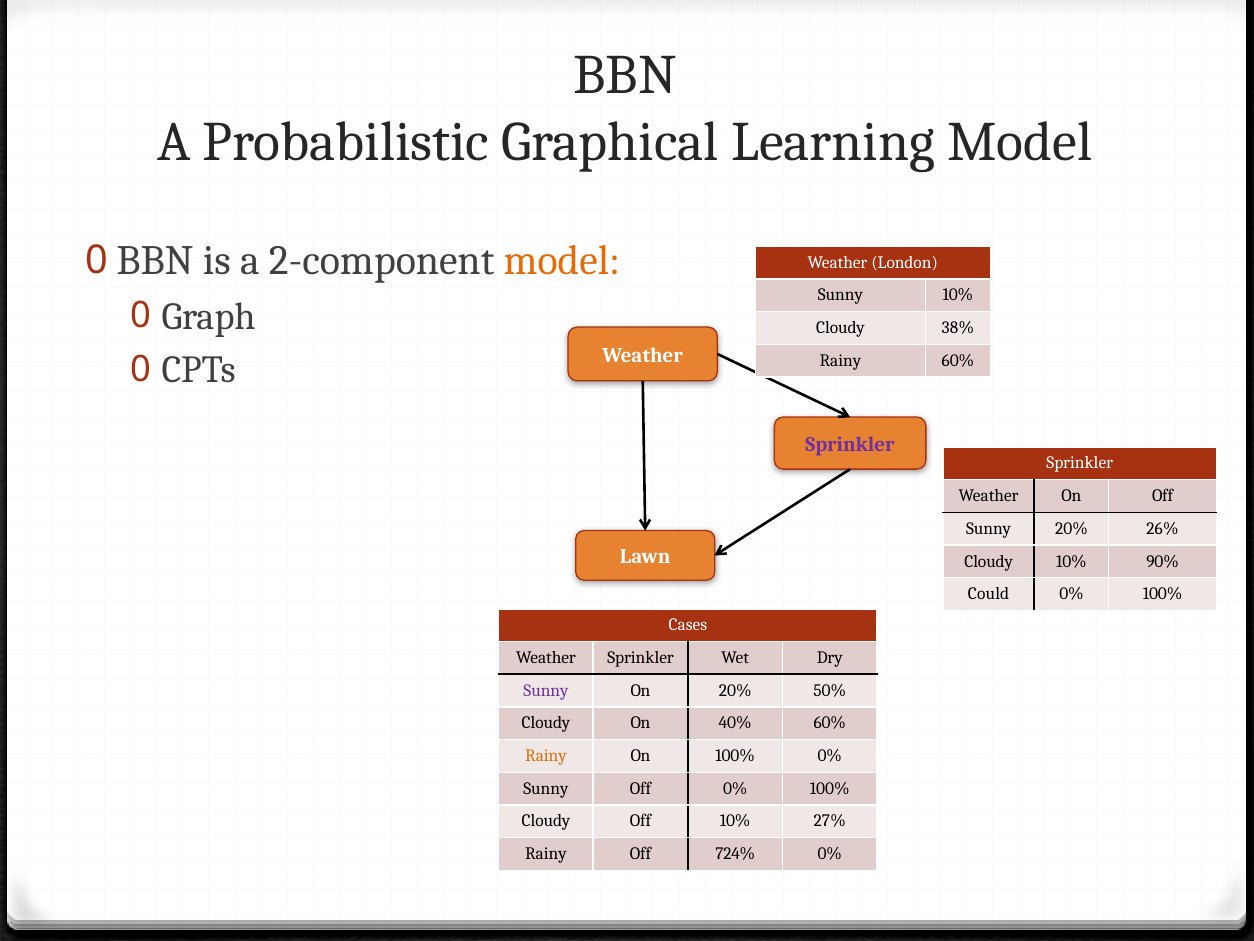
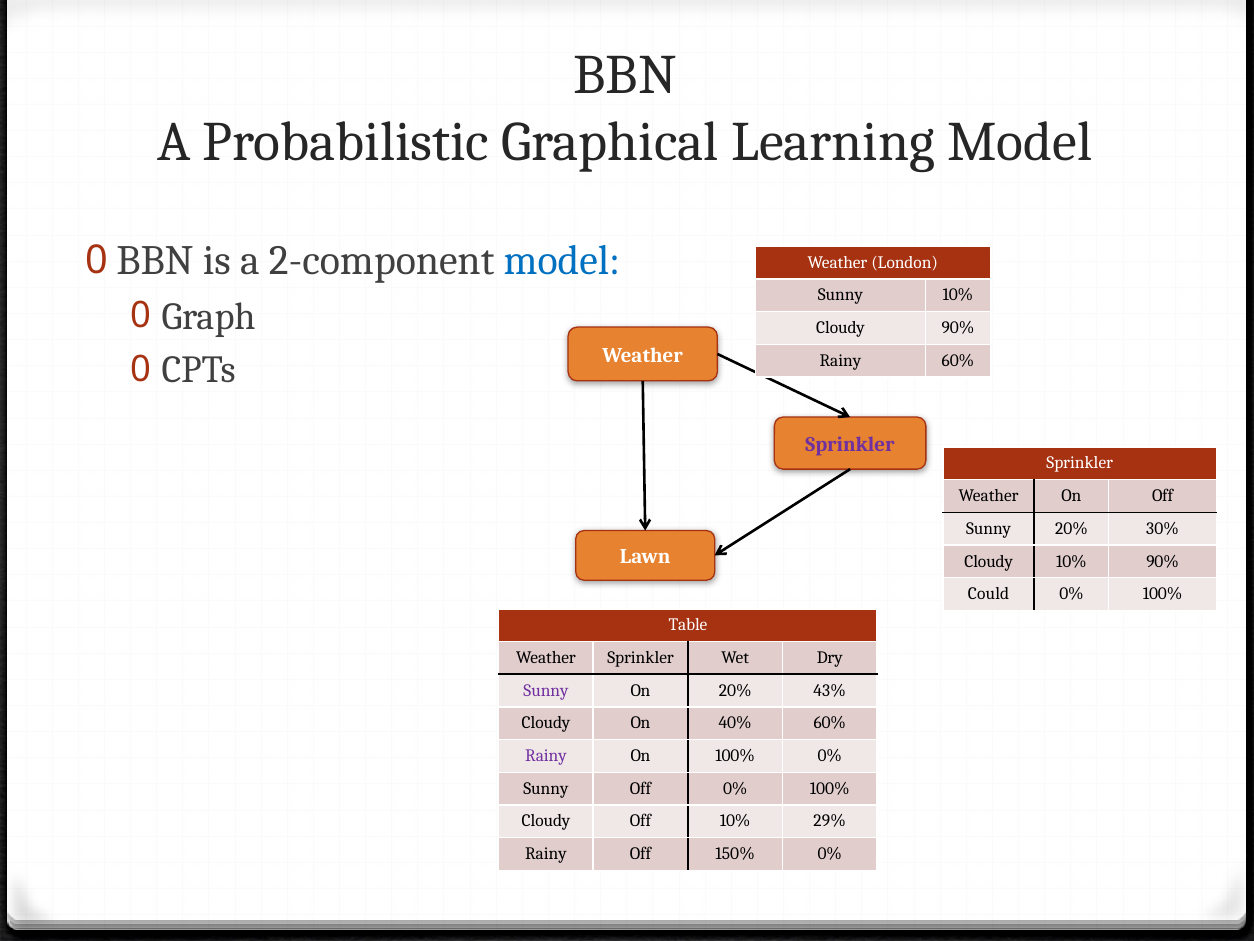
model colour: orange -> blue (562, 261)
Cloudy 38%: 38% -> 90% (958, 328)
26%: 26% -> 30% (1163, 528)
Cases: Cases -> Table (688, 625)
50%: 50% -> 43% (830, 690)
Rainy colour: orange -> purple (546, 755)
27%: 27% -> 29% (830, 821)
724%: 724% -> 150% (735, 853)
